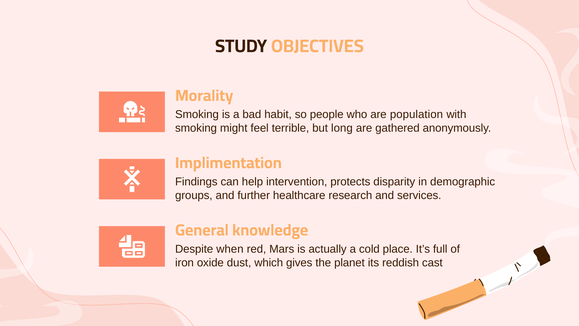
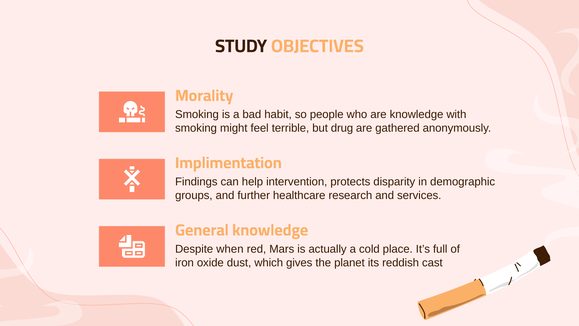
are population: population -> knowledge (417, 114)
long: long -> drug (342, 128)
